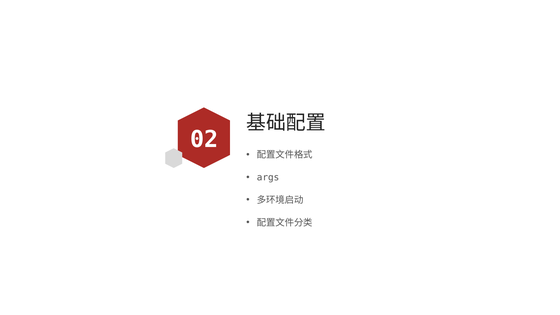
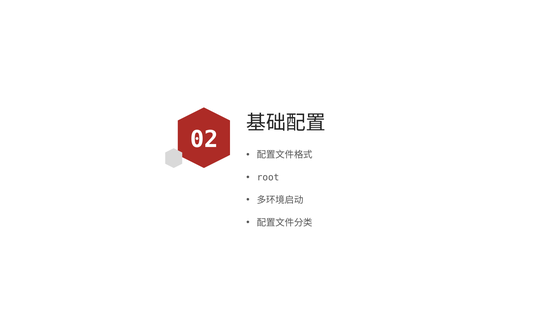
args: args -> root (268, 178)
